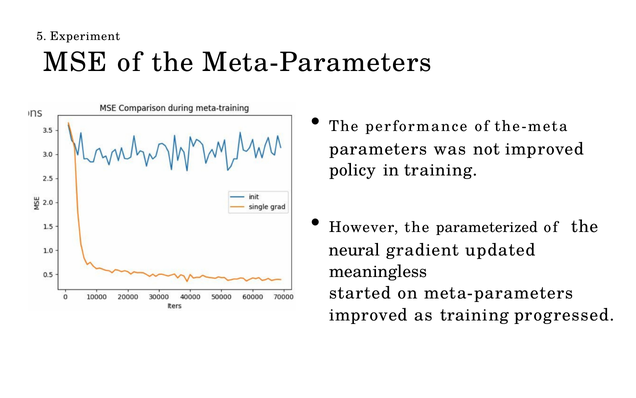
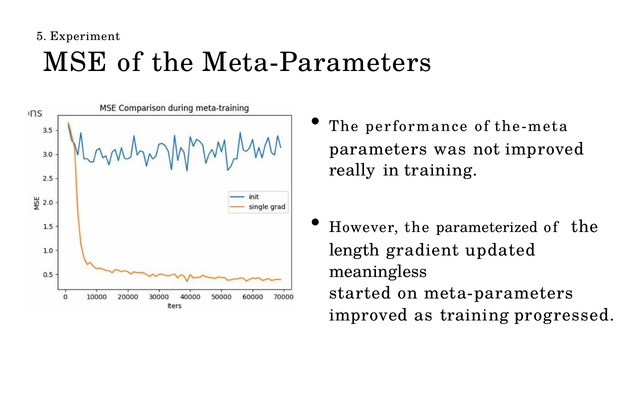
policy: policy -> really (352, 170)
neural: neural -> length (354, 250)
